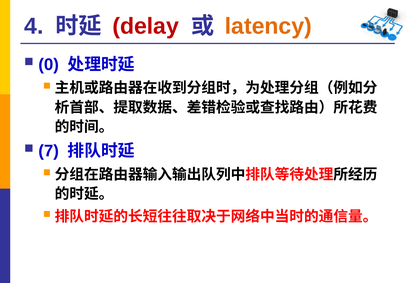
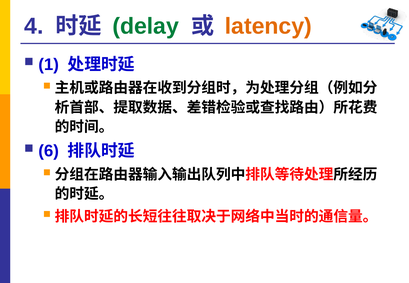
delay colour: red -> green (146, 26)
0: 0 -> 1 (49, 65)
7: 7 -> 6 (49, 151)
